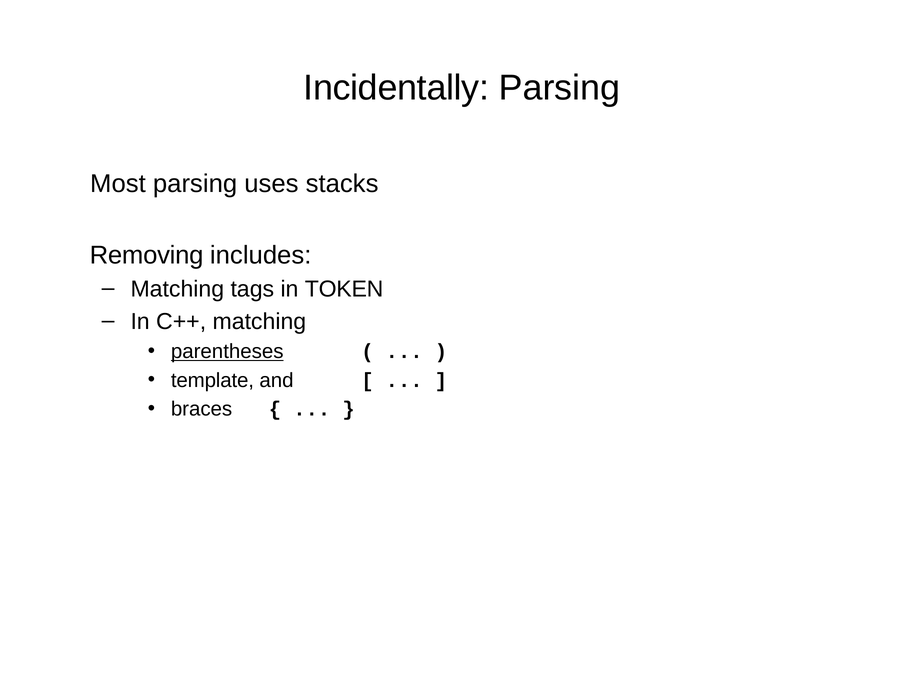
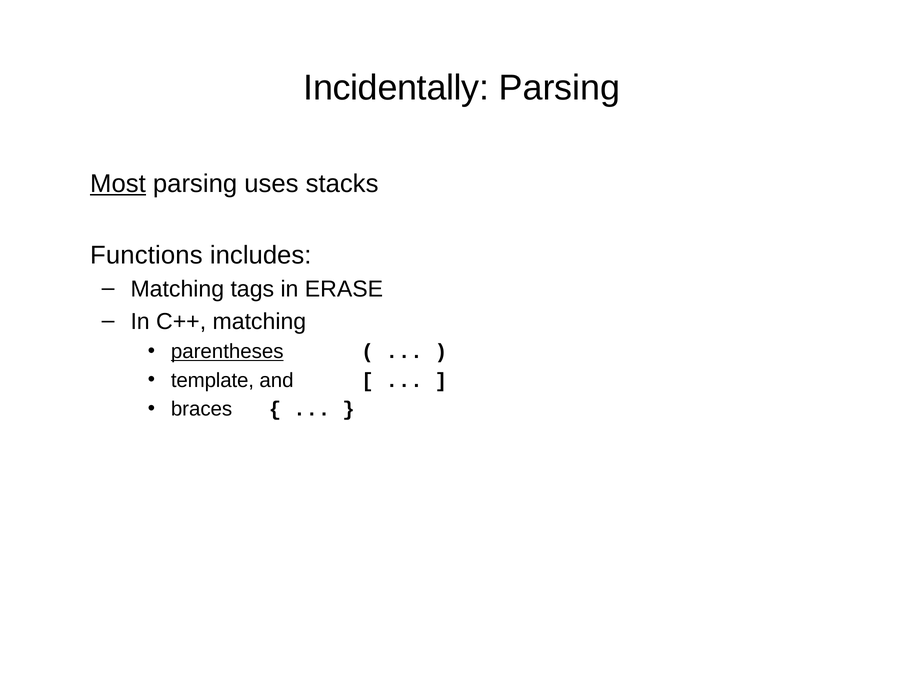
Most underline: none -> present (118, 184)
Removing: Removing -> Functions (146, 255)
TOKEN: TOKEN -> ERASE (344, 289)
